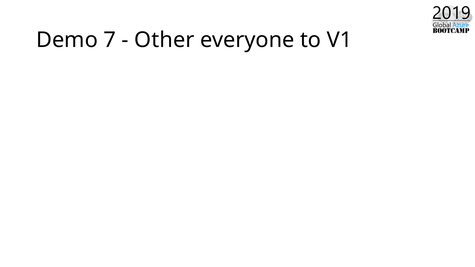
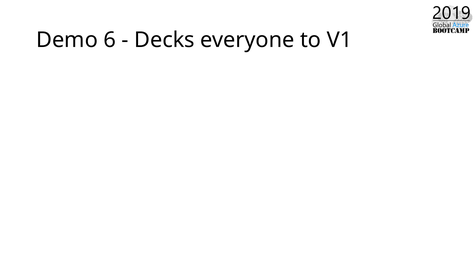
7: 7 -> 6 (110, 40)
Other: Other -> Decks (165, 40)
